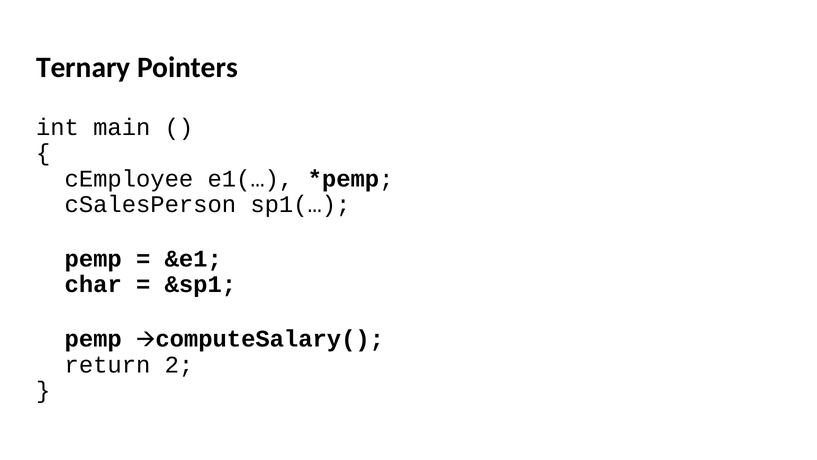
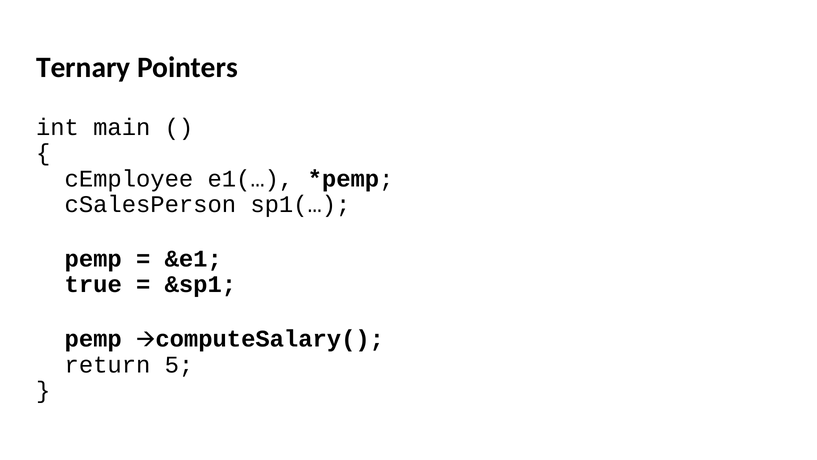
char: char -> true (93, 284)
2: 2 -> 5 (179, 364)
